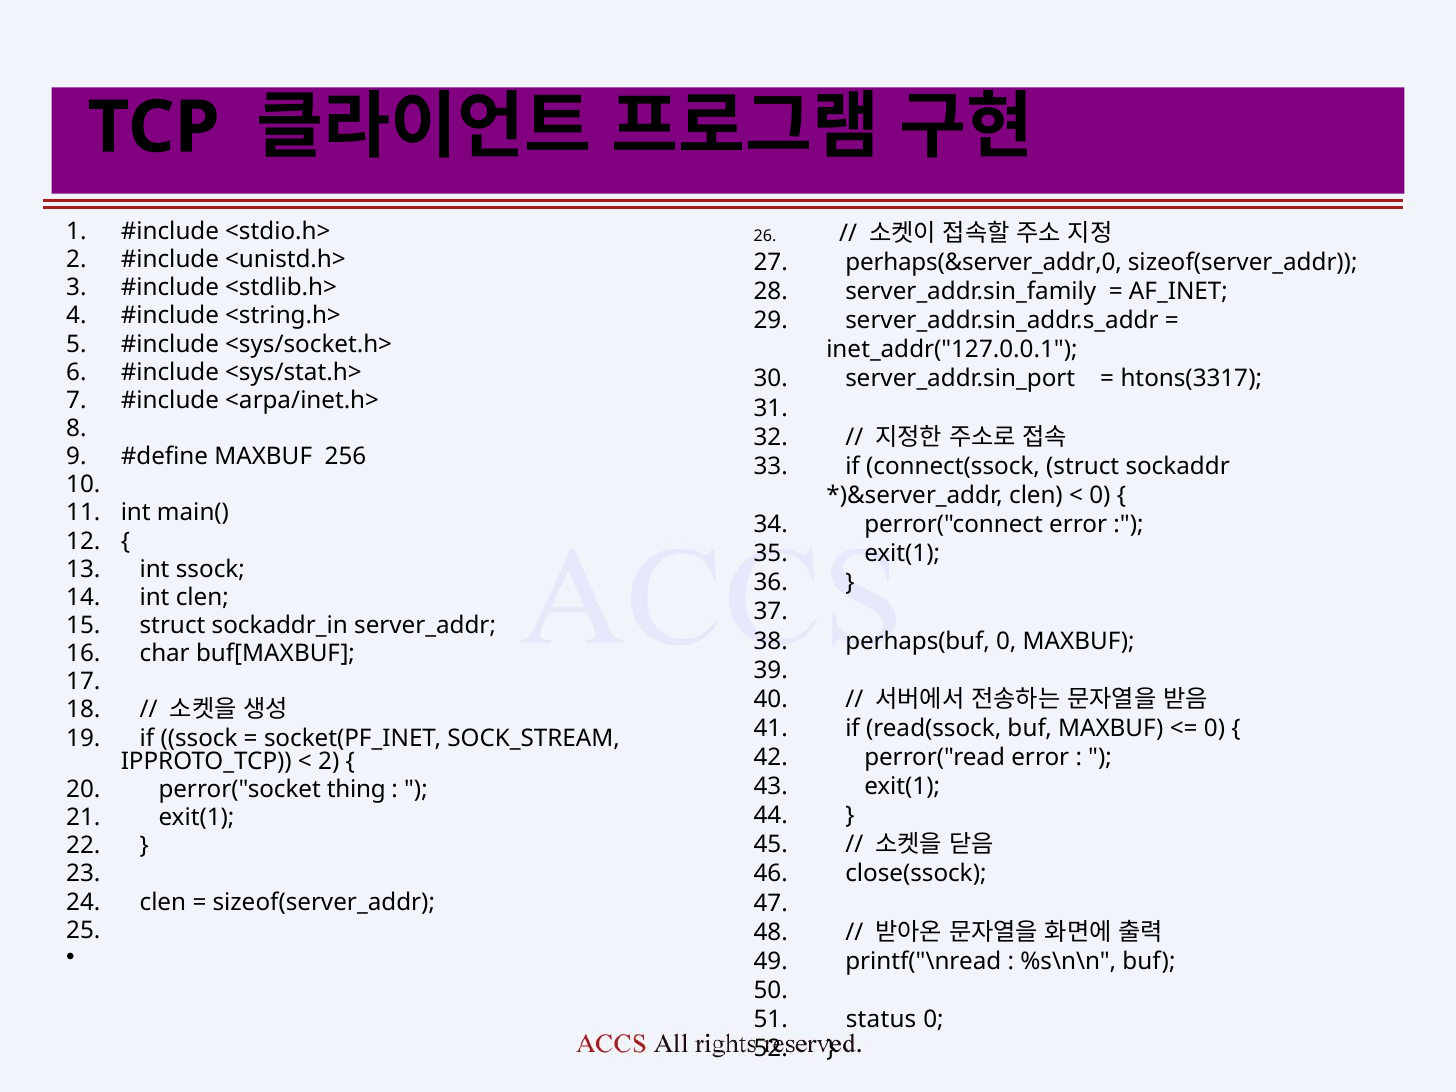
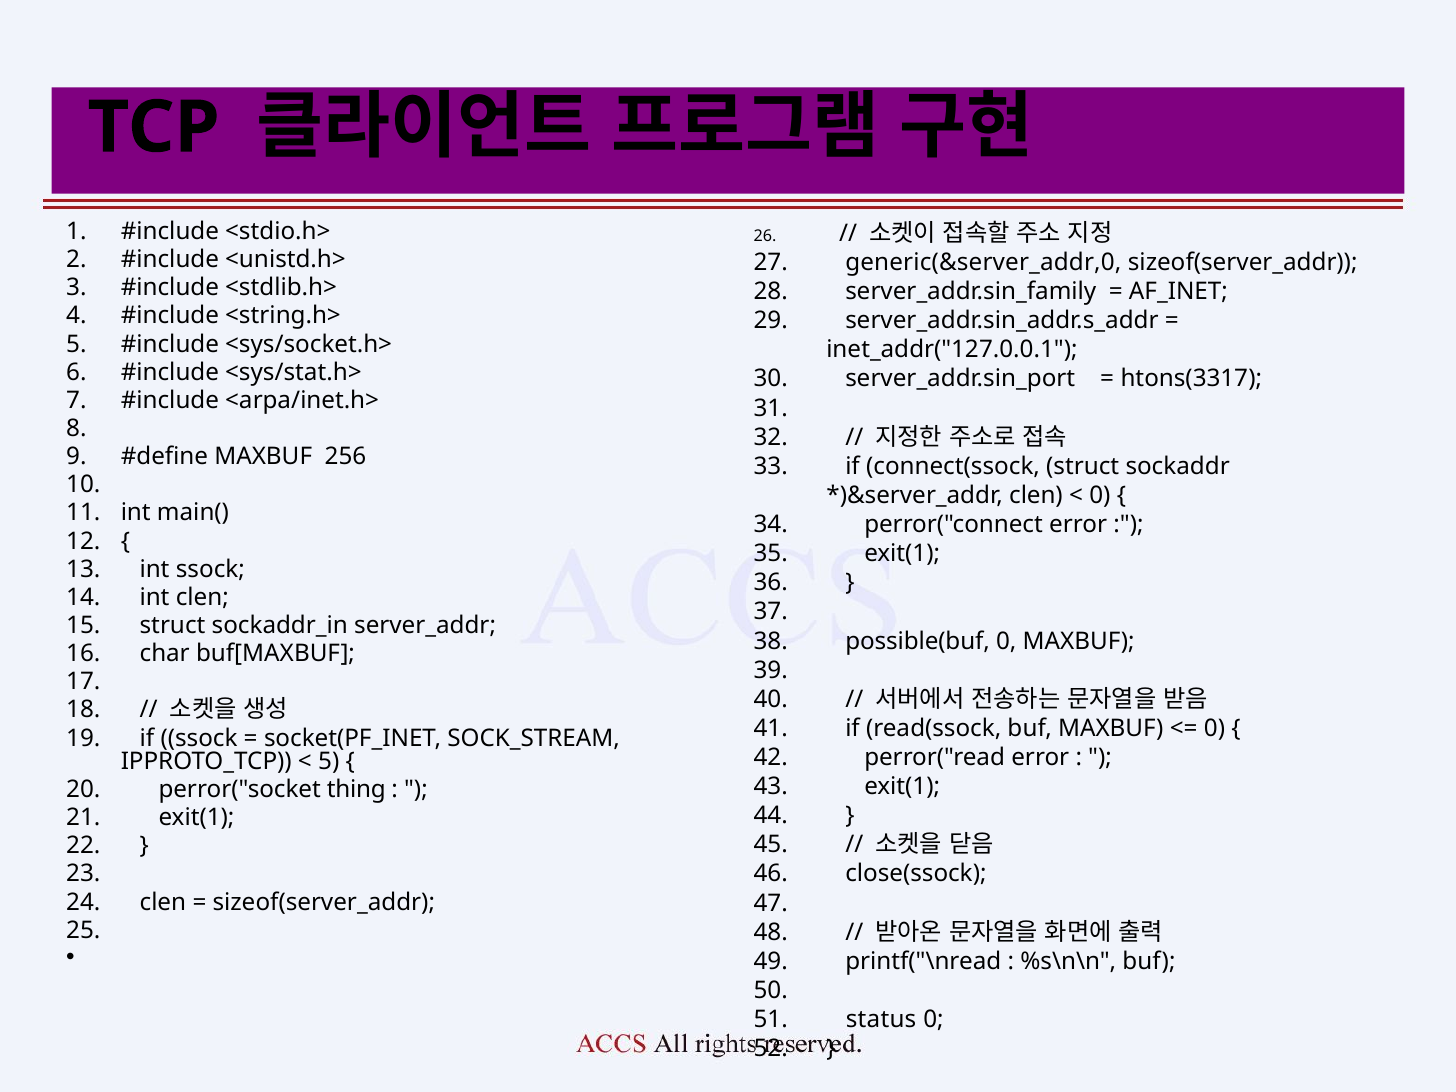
perhaps(&server_addr,0: perhaps(&server_addr,0 -> generic(&server_addr,0 (983, 262)
perhaps(buf: perhaps(buf -> possible(buf (918, 641)
2: 2 -> 5 (329, 761)
